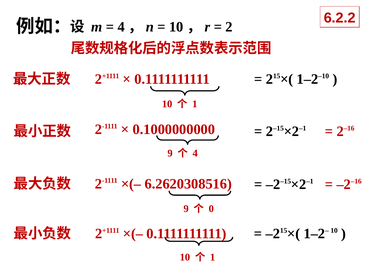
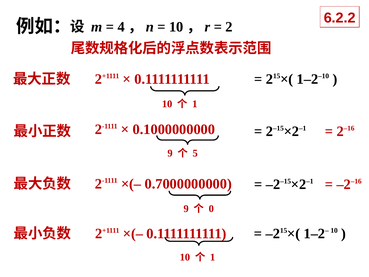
4: 4 -> 5 (195, 153)
6.2620308516: 6.2620308516 -> 0.7000000000 (188, 184)
